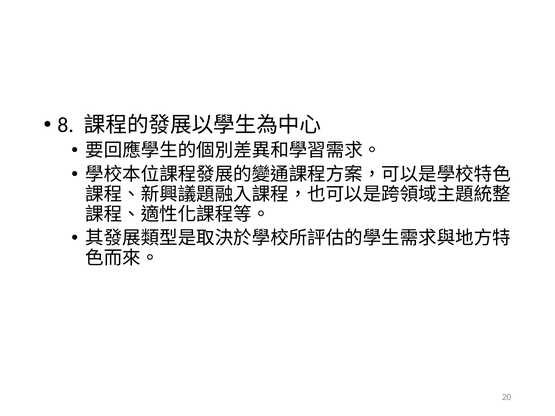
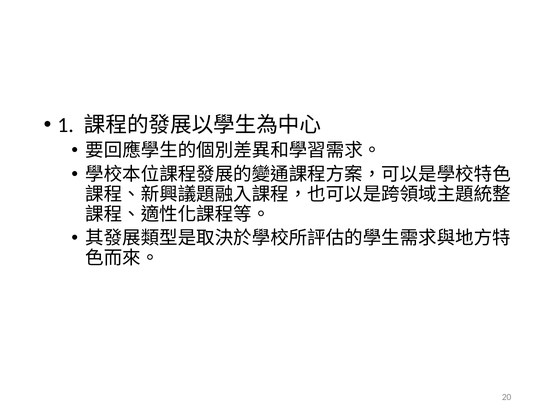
8: 8 -> 1 (66, 125)
